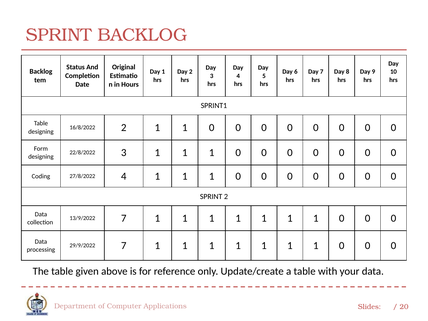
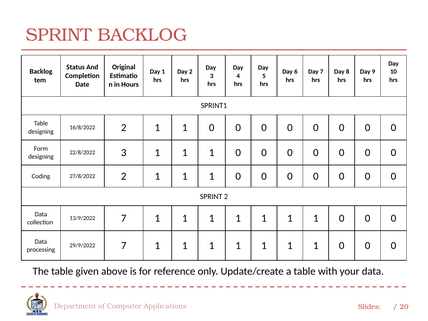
27/8/2022 4: 4 -> 2 (124, 176)
